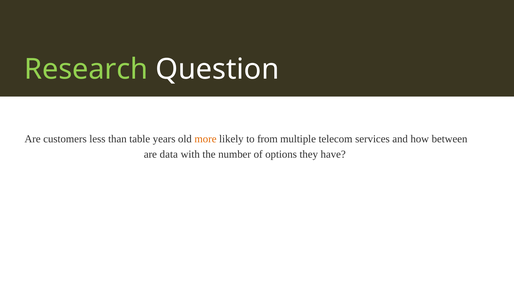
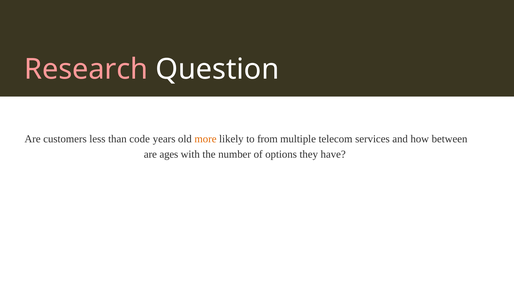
Research colour: light green -> pink (86, 69)
table: table -> code (140, 139)
data: data -> ages (169, 154)
